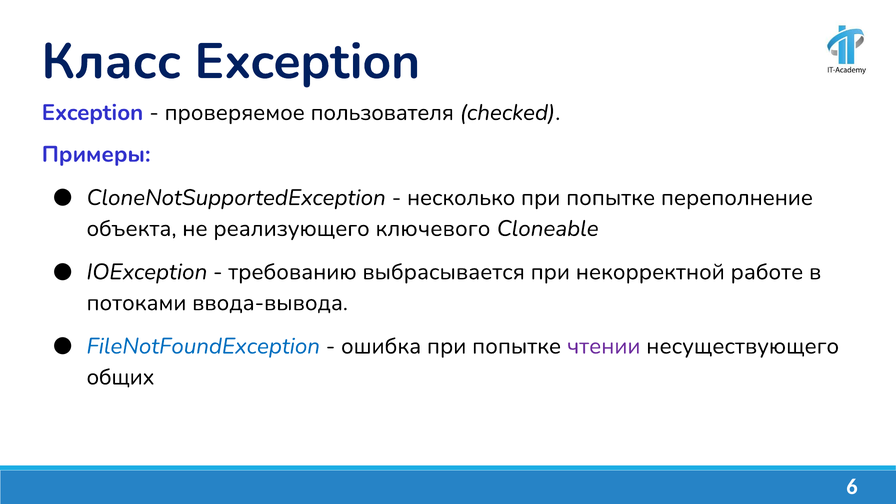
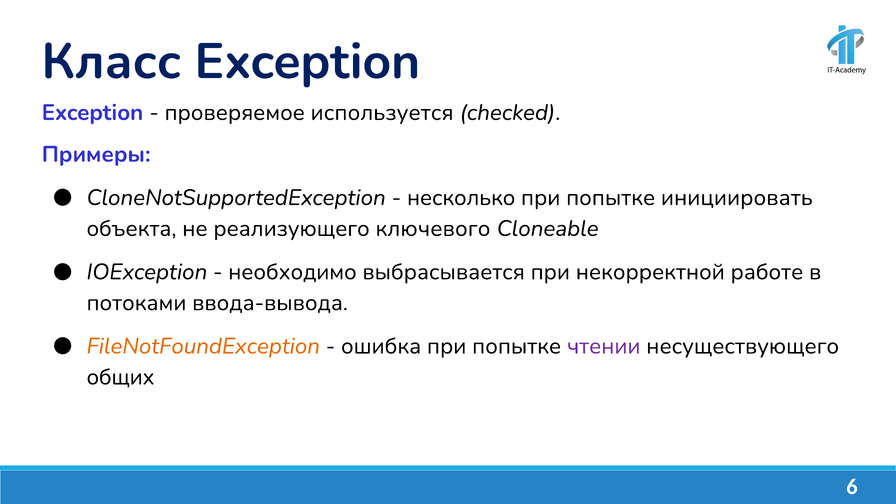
пользователя: пользователя -> используется (382, 113)
переполнение: переполнение -> инициировать (737, 198)
требованию: требованию -> необходимо (292, 272)
FileNotFoundException colour: blue -> orange (203, 346)
